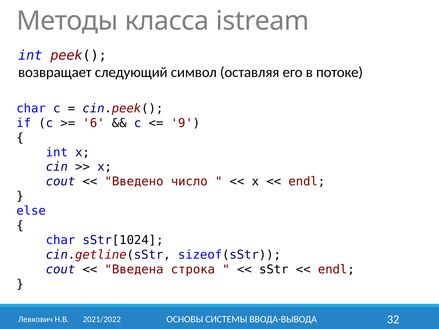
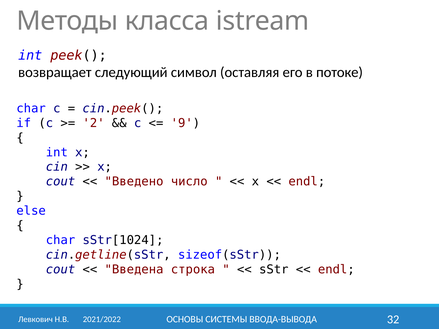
6: 6 -> 2 (94, 123)
